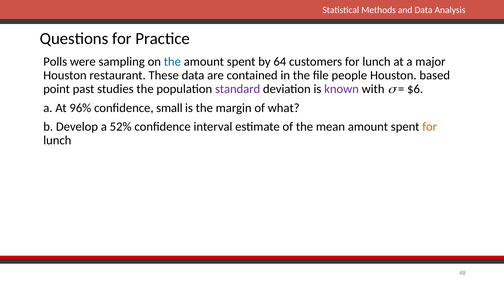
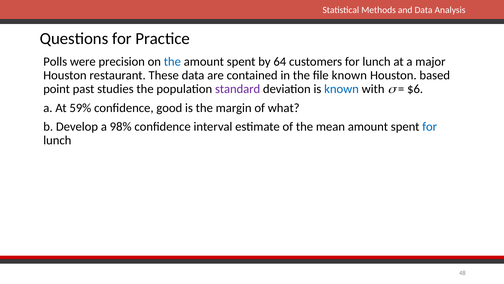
sampling: sampling -> precision (122, 62)
file people: people -> known (349, 75)
known colour: purple -> blue (342, 89)
96%: 96% -> 59% (80, 108)
small: small -> good (169, 108)
52%: 52% -> 98% (121, 127)
for colour: orange -> blue (430, 127)
